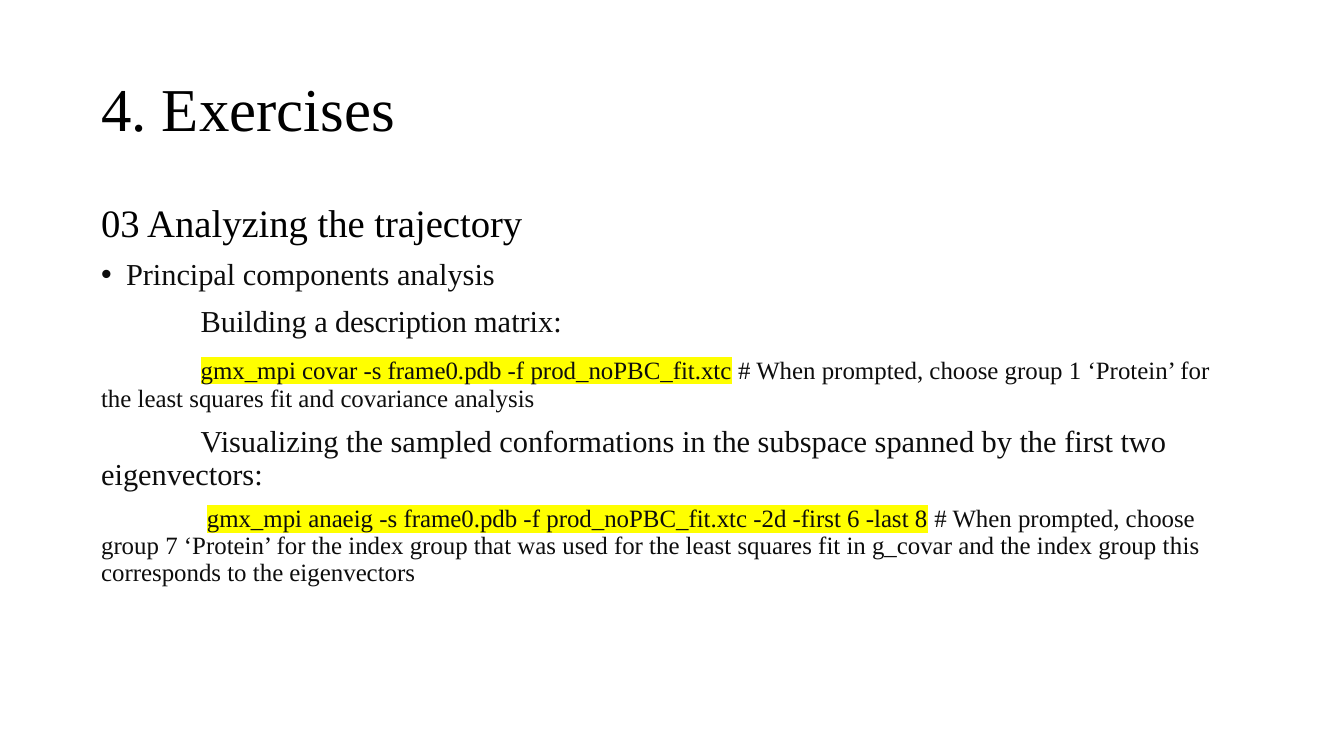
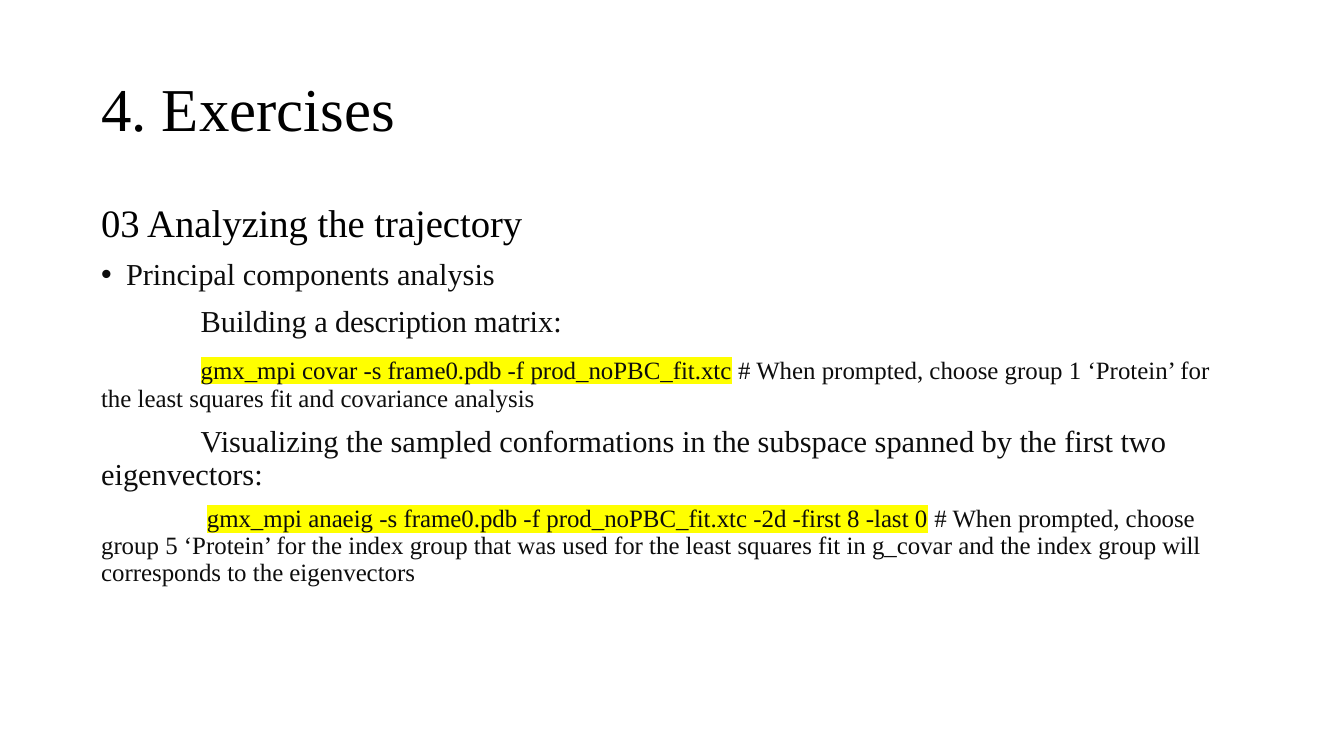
6: 6 -> 8 (853, 519)
8: 8 -> 0 (921, 519)
7: 7 -> 5 (172, 546)
this: this -> will (1181, 546)
